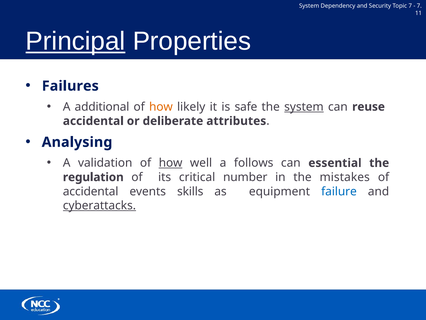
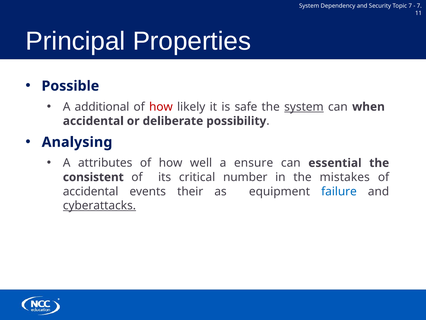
Principal underline: present -> none (75, 41)
Failures: Failures -> Possible (70, 86)
how colour: orange -> red (161, 107)
reuse: reuse -> when (368, 107)
attributes: attributes -> possibility (236, 121)
validation: validation -> attributes (105, 163)
how underline: present -> none (171, 163)
follows: follows -> ensure (254, 163)
regulation: regulation -> consistent (93, 177)
skills: skills -> their (190, 191)
